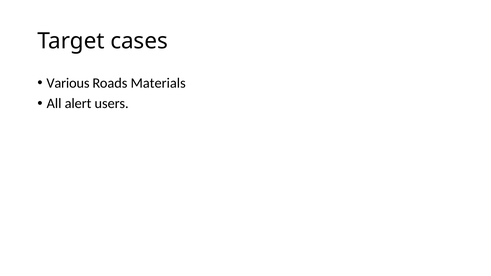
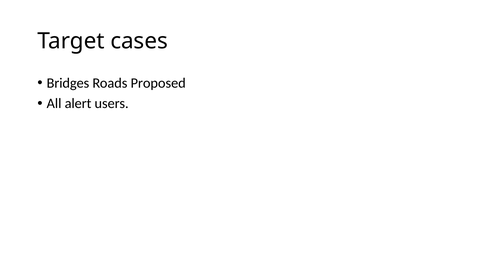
Various: Various -> Bridges (68, 83)
Materials: Materials -> Proposed (158, 83)
